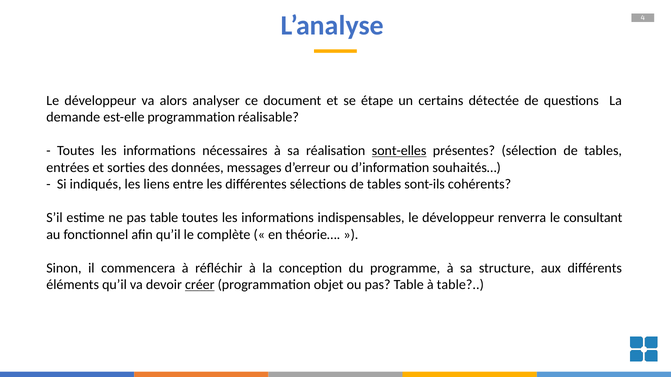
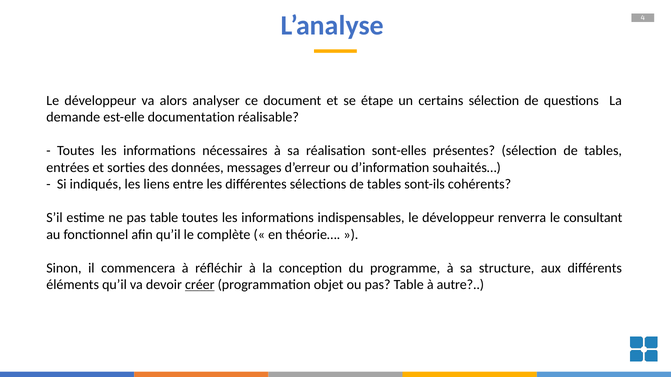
certains détectée: détectée -> sélection (494, 101)
est-elle programmation: programmation -> documentation (191, 117)
sont-elles underline: present -> none (399, 151)
à table: table -> autre (460, 285)
